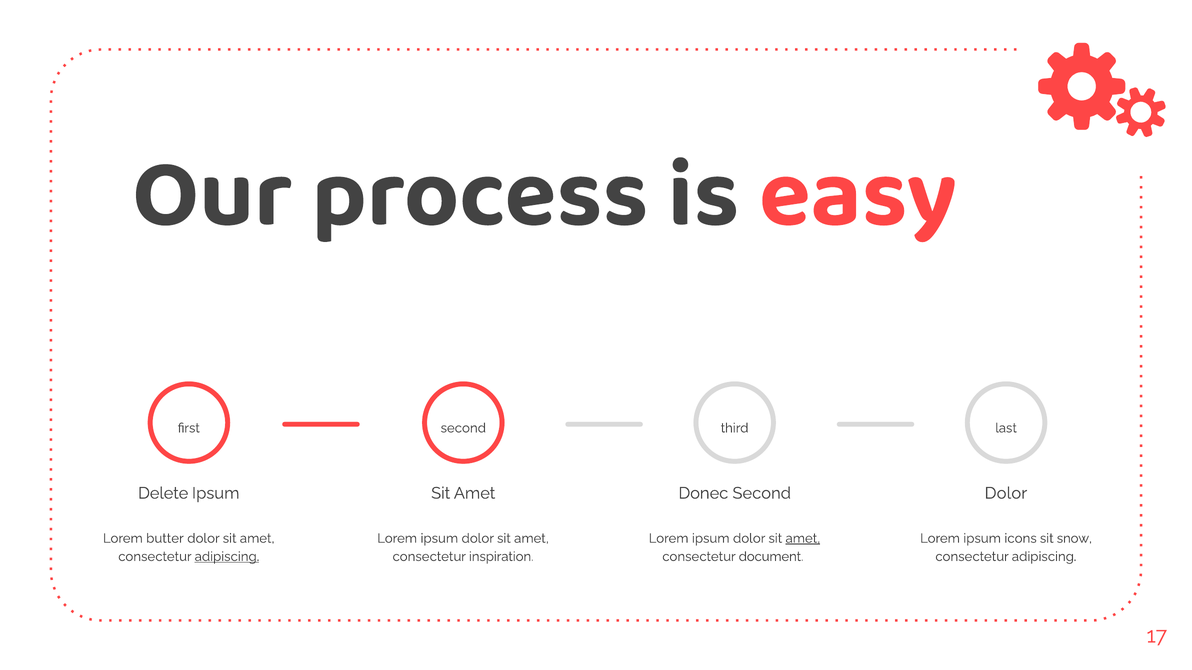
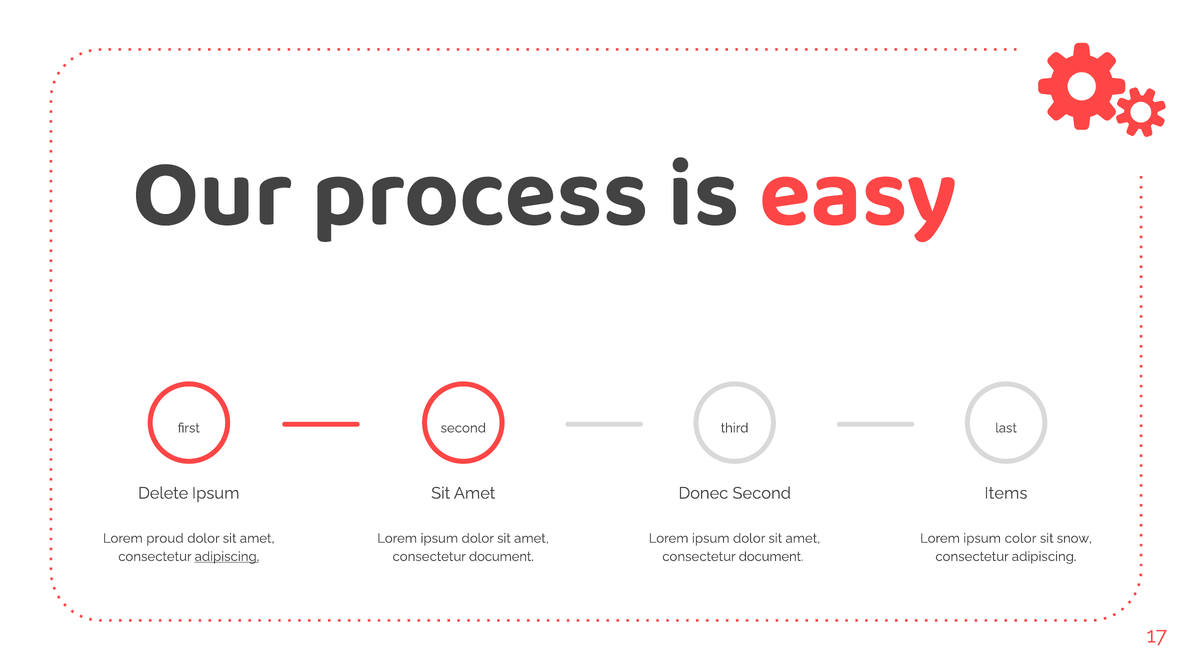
Dolor: Dolor -> Items (1006, 494)
butter: butter -> proud (165, 539)
amet underline: present -> none (803, 539)
icons: icons -> color (1021, 539)
inspiration: inspiration -> document (501, 557)
